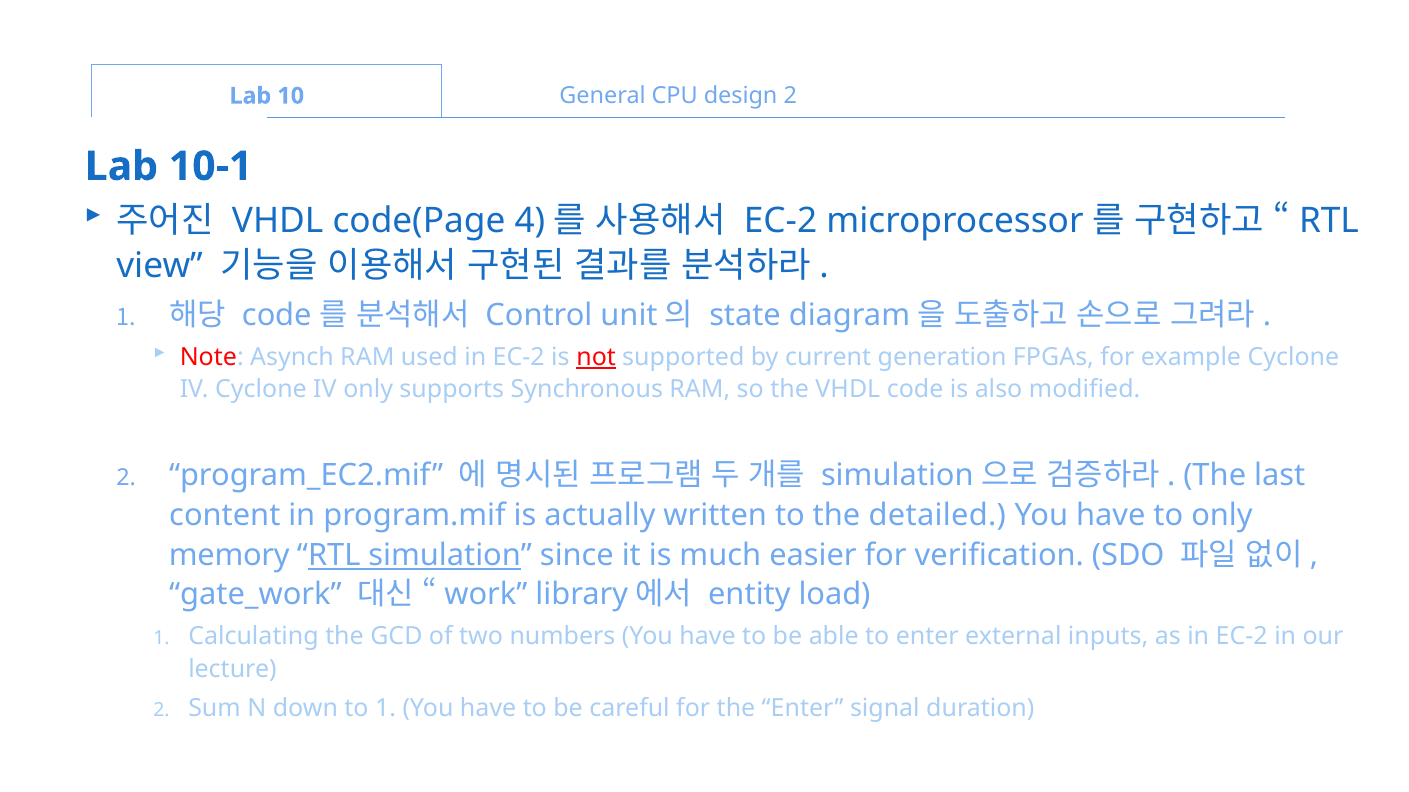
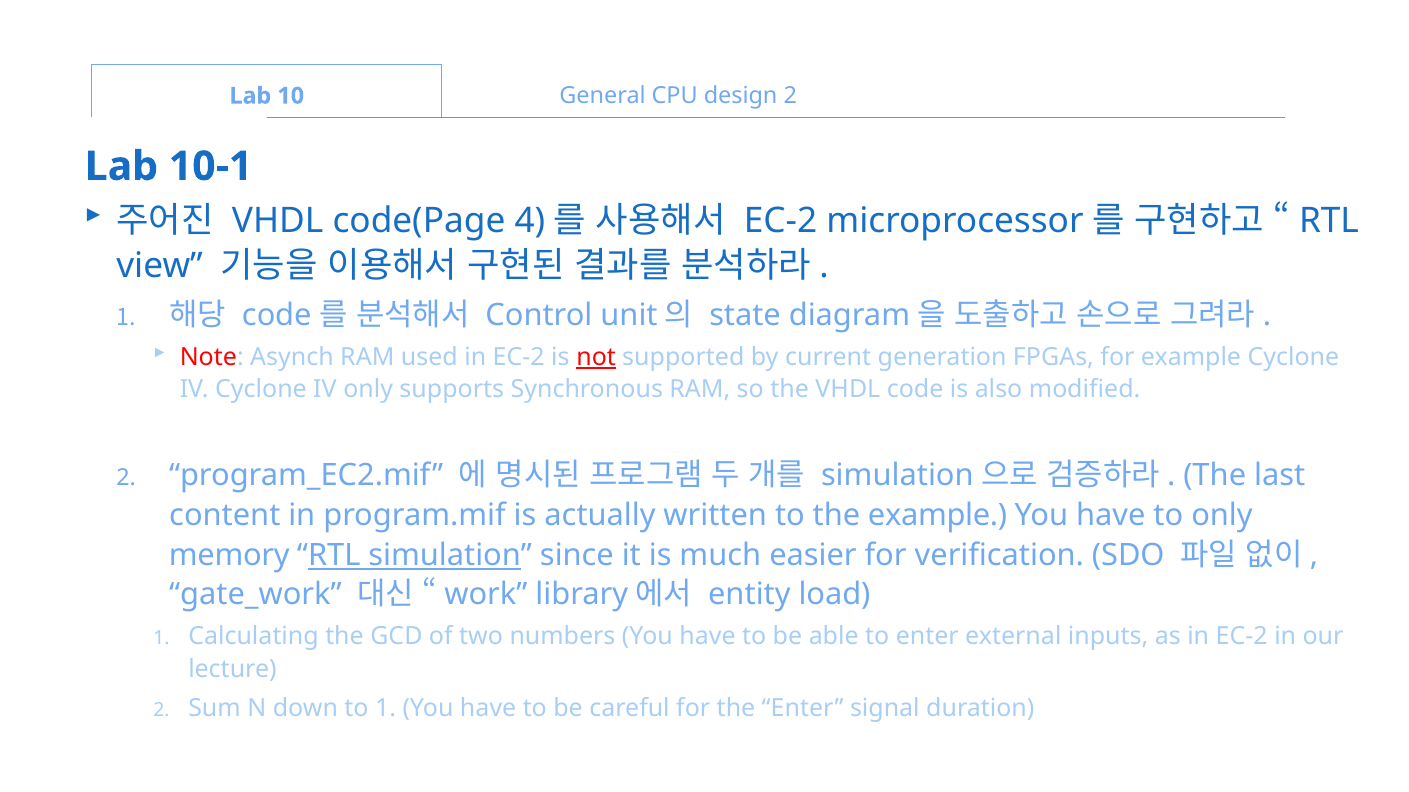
the detailed: detailed -> example (938, 515)
